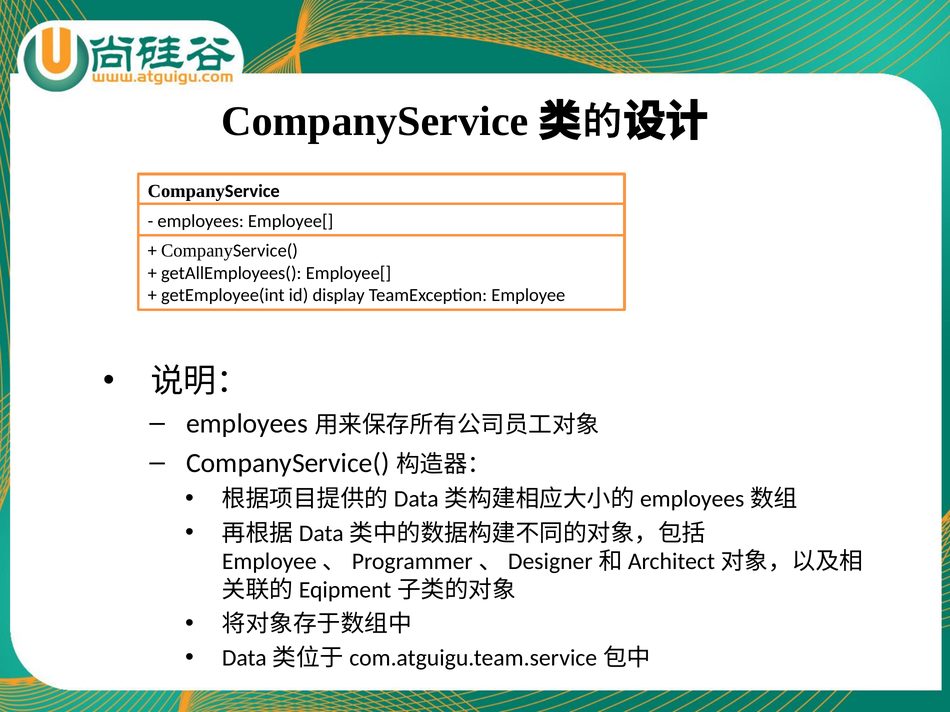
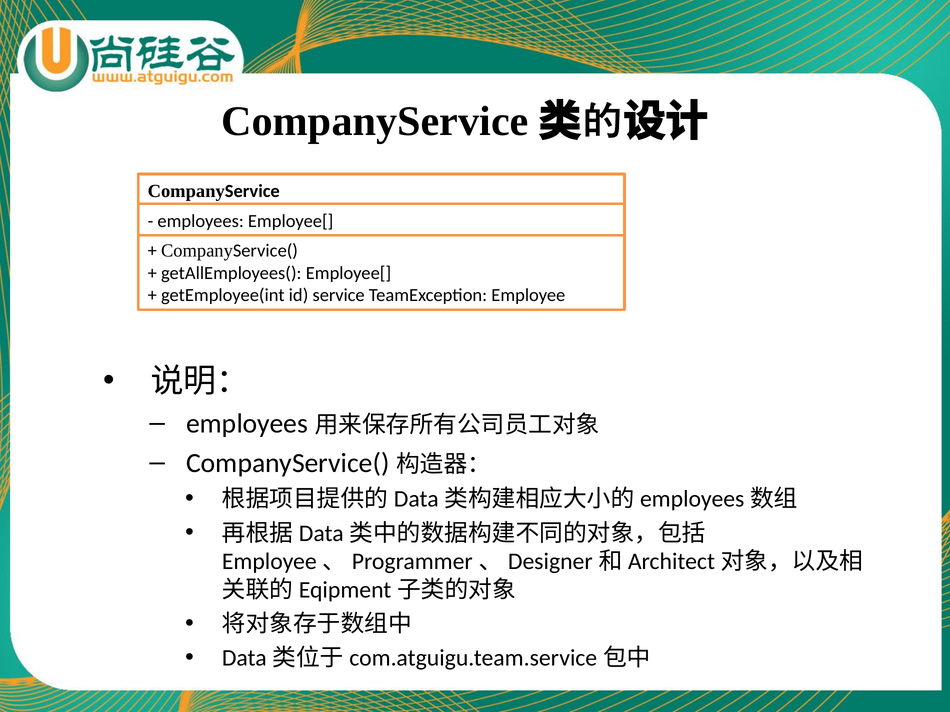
display: display -> service (339, 295)
